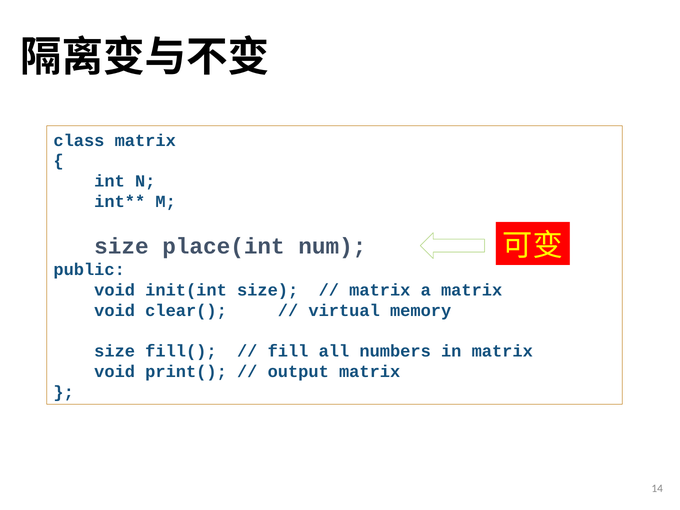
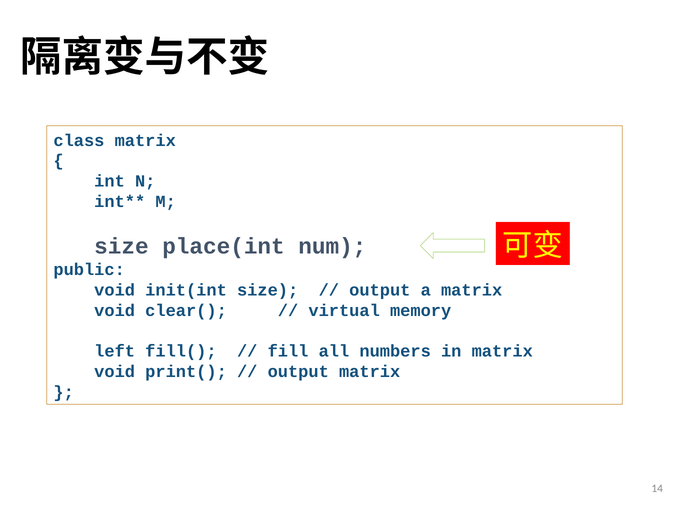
matrix: matrix -> output (380, 290)
size: size -> left (115, 351)
